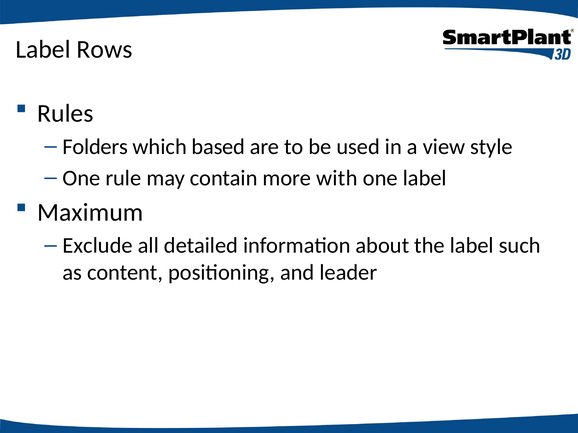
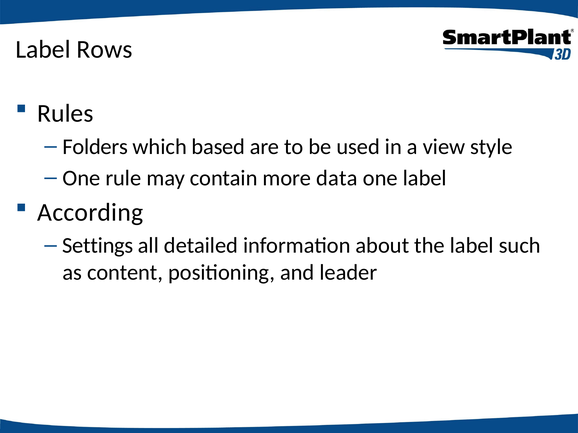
with: with -> data (337, 178)
Maximum: Maximum -> According (90, 213)
Exclude: Exclude -> Settings (98, 246)
